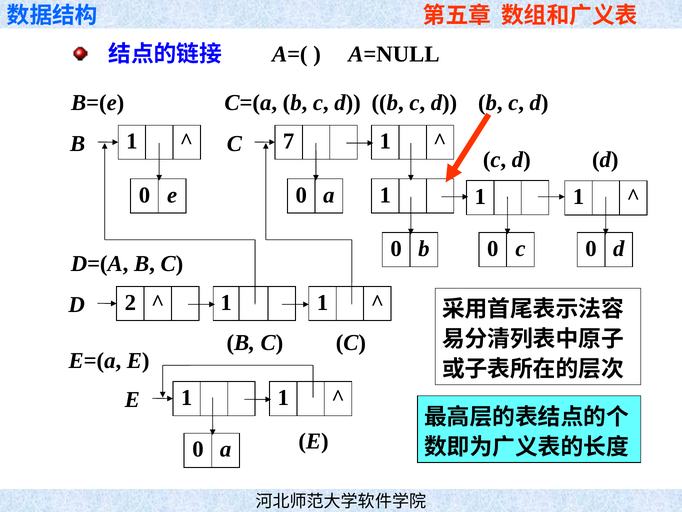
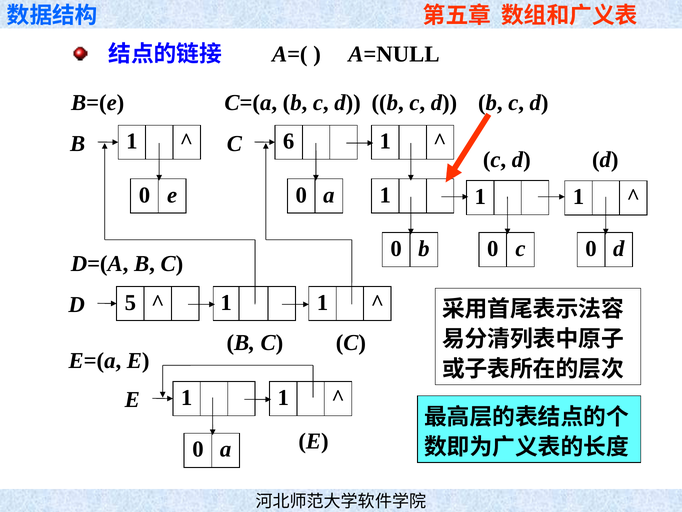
7: 7 -> 6 (289, 141)
2: 2 -> 5 (130, 302)
